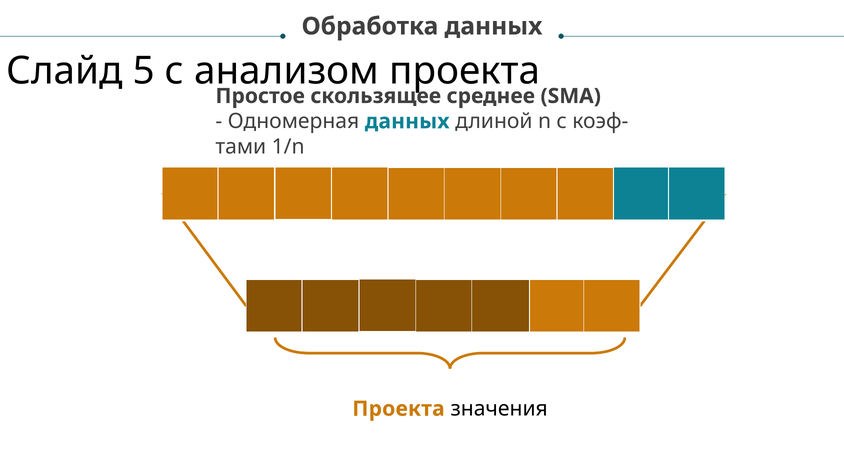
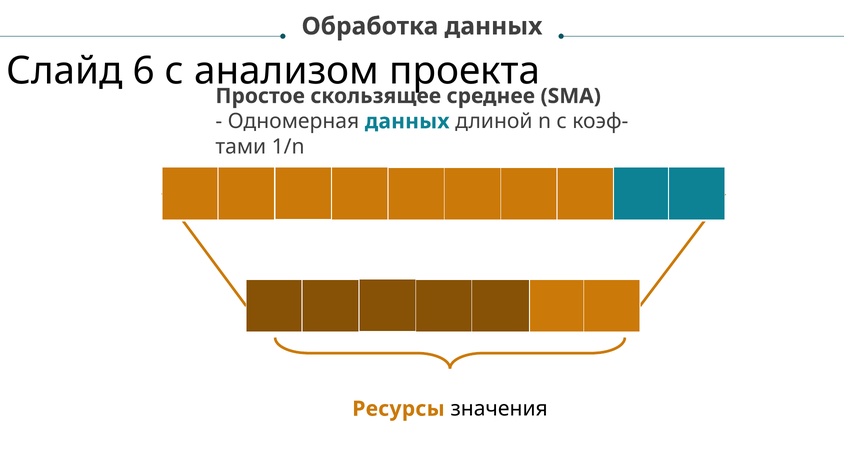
5: 5 -> 6 (144, 71)
Проекта: Проекта -> Ресурсы (398, 409)
